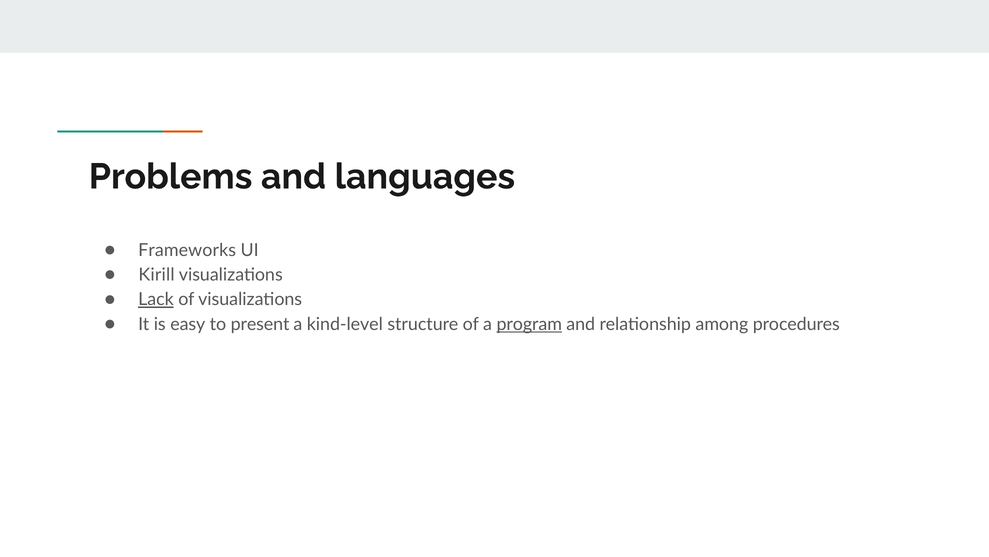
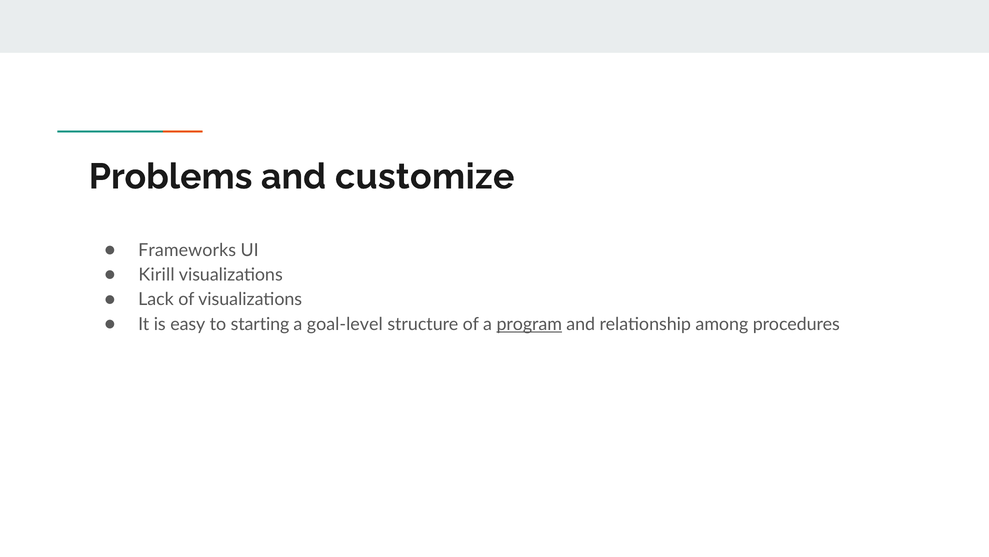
languages: languages -> customize (425, 176)
Lack underline: present -> none (156, 299)
present: present -> starting (260, 324)
kind-level: kind-level -> goal-level (345, 324)
